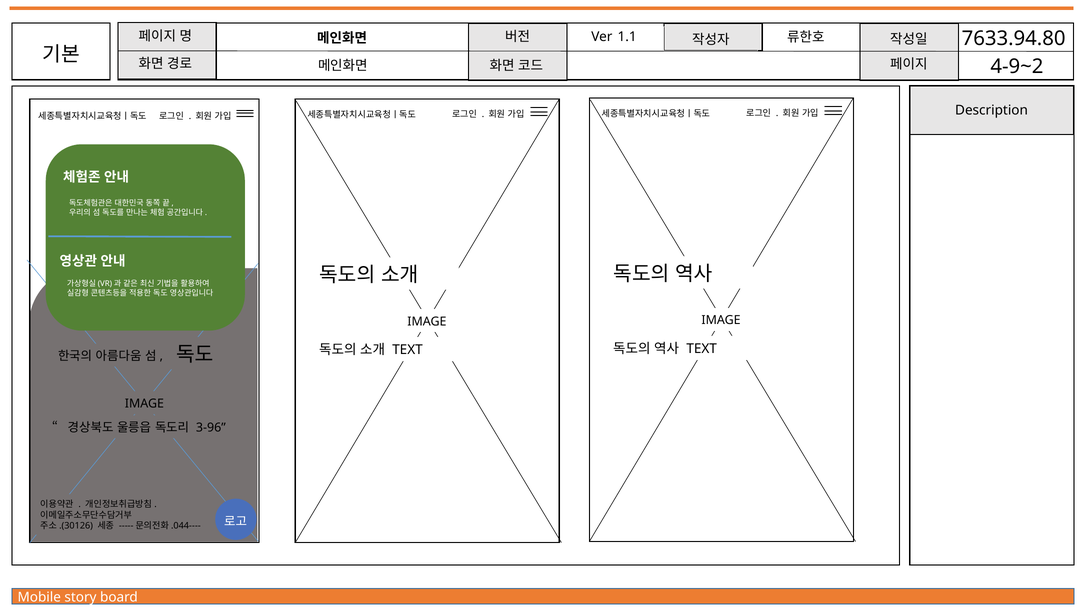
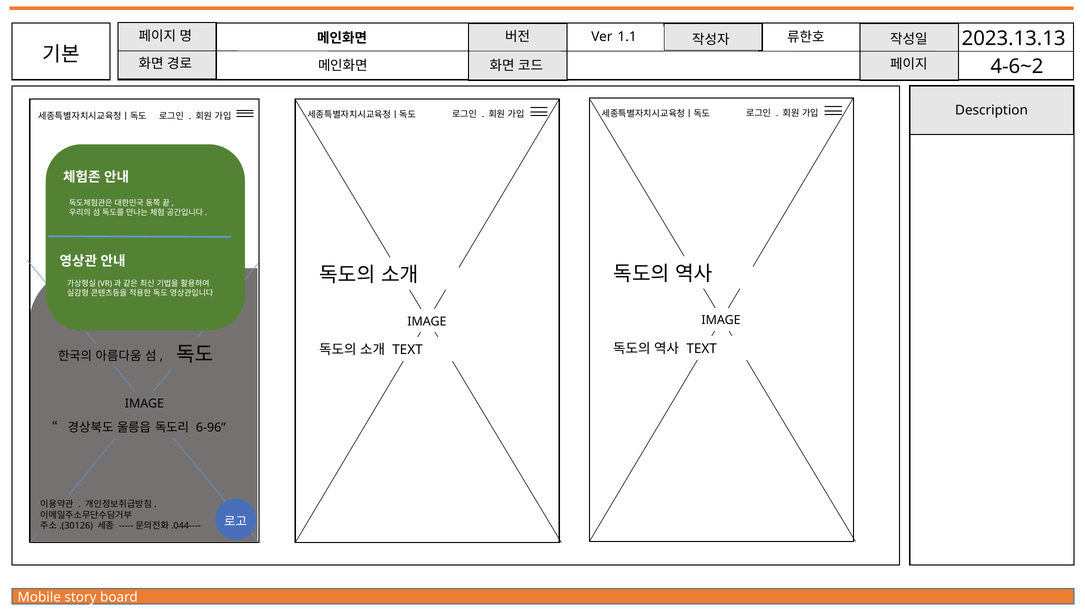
7633.94.80: 7633.94.80 -> 2023.13.13 (1014, 39)
4-9~2: 4-9~2 -> 4-6~2 (1017, 67)
3-96: 3-96 -> 6-96 (211, 428)
